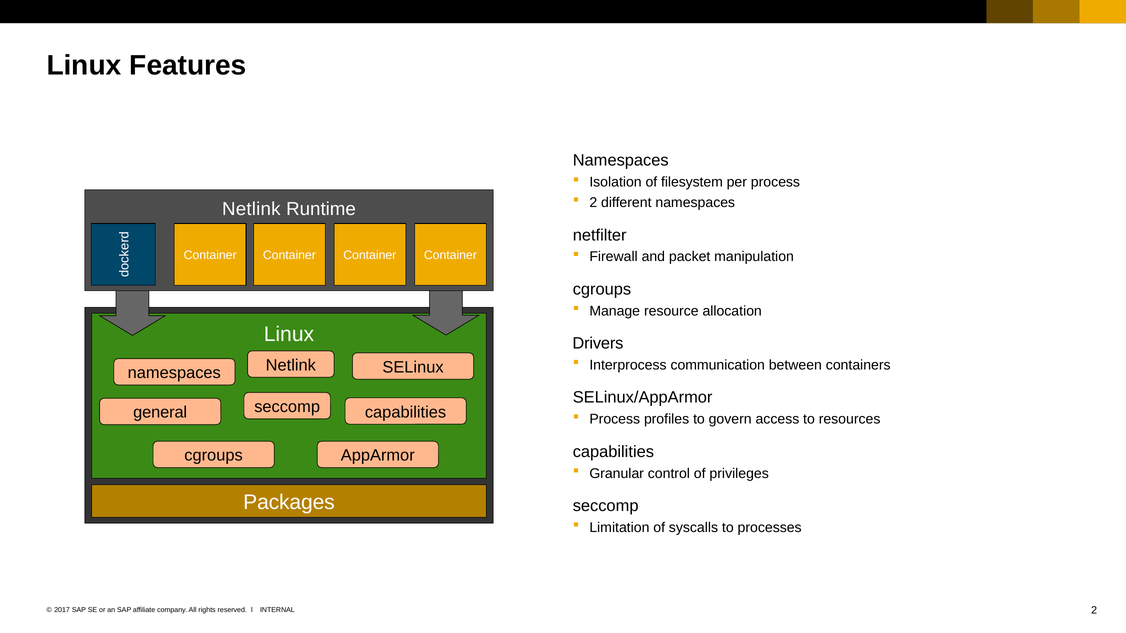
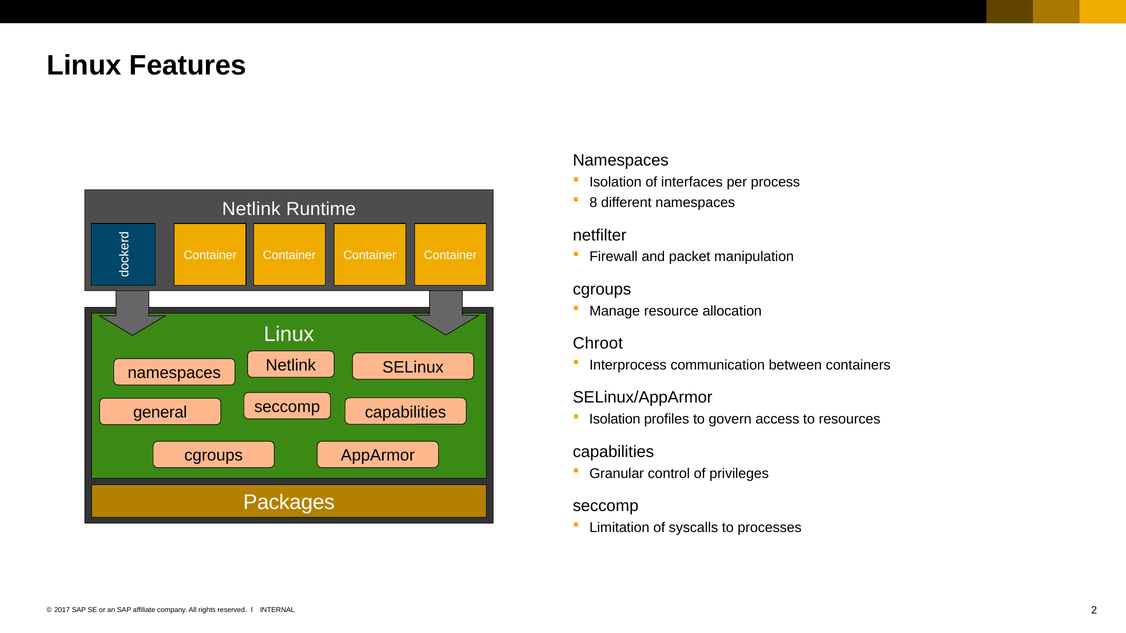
filesystem: filesystem -> interfaces (692, 182)
2: 2 -> 8 (593, 203)
Drivers: Drivers -> Chroot (598, 344)
Process: Process -> Isolation (615, 419)
